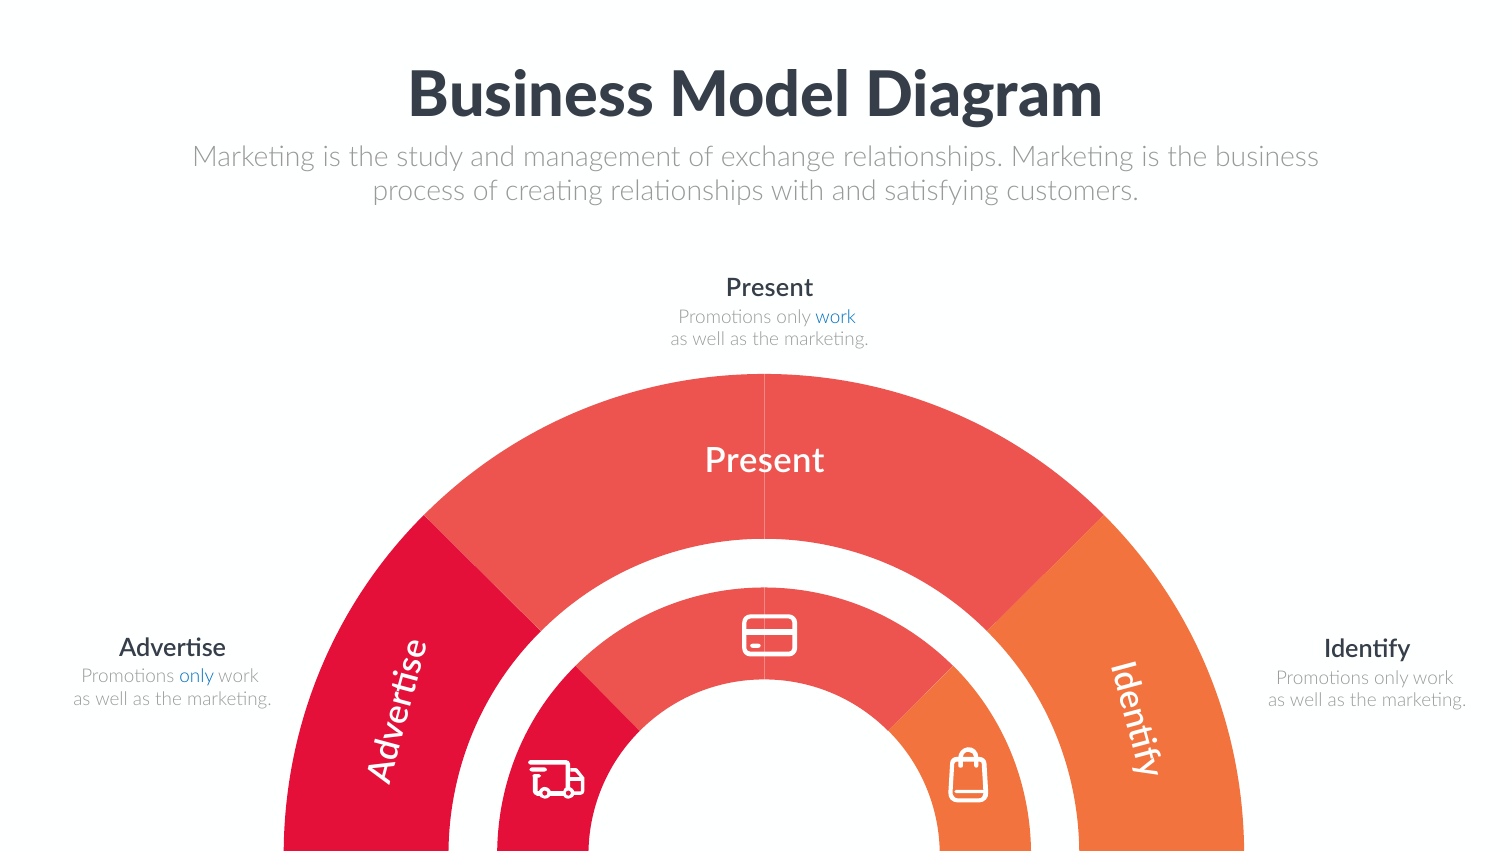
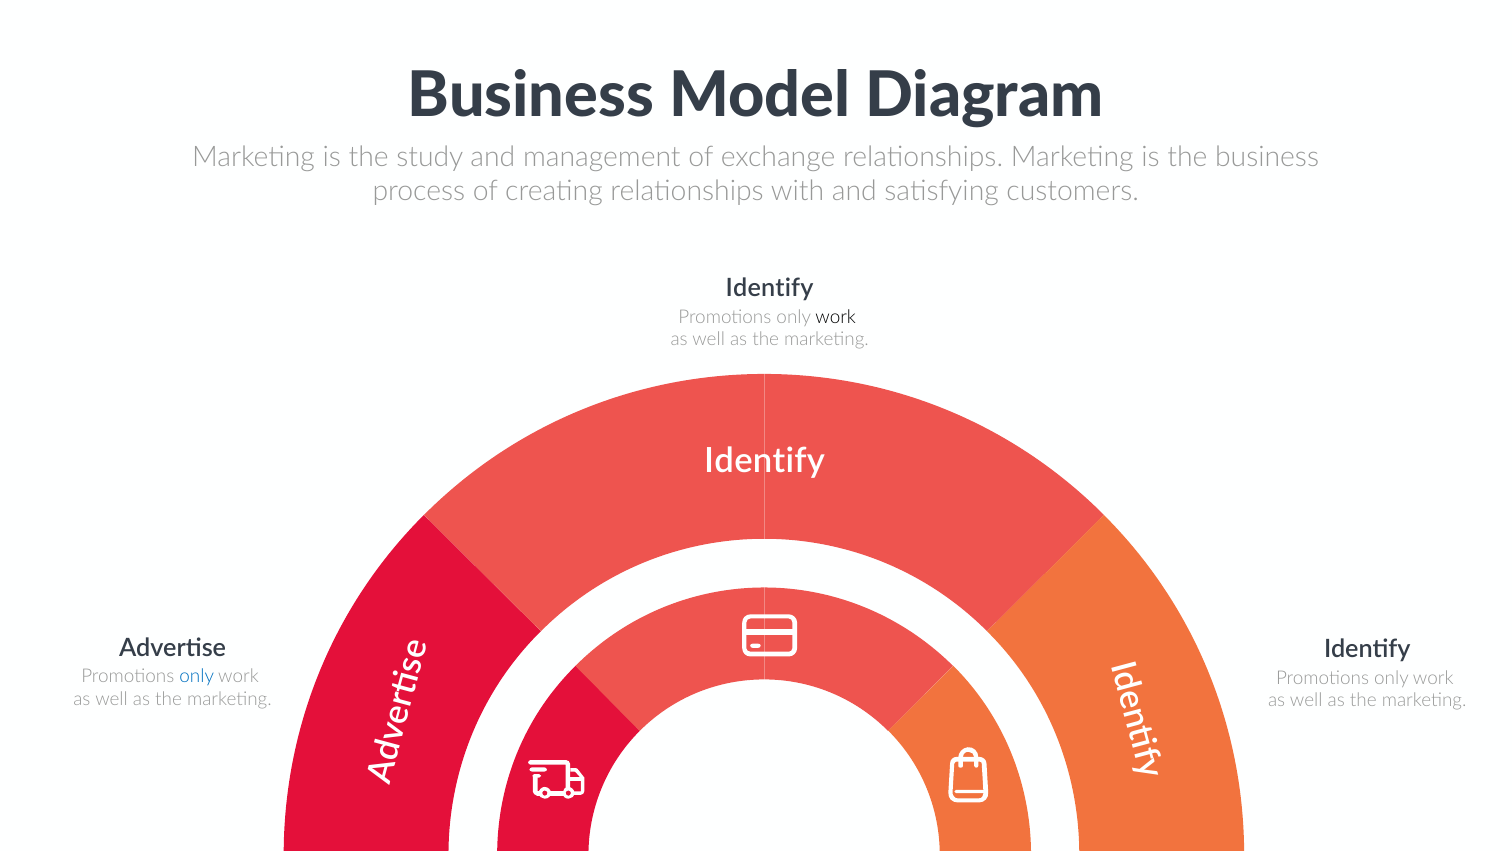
Present: Present -> Identify (770, 288)
work colour: blue -> black (836, 317)
Present: Present -> Identify (765, 460)
